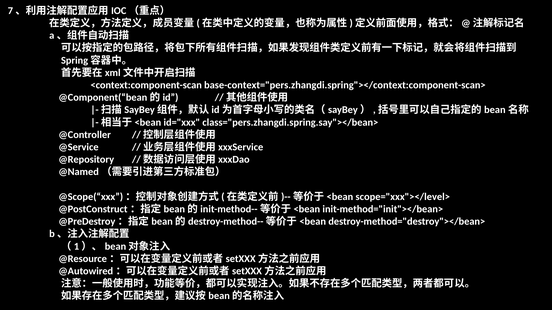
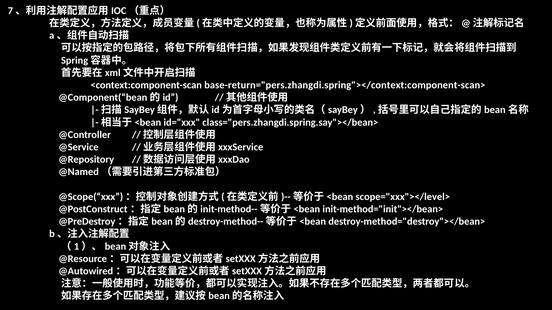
base-context="pers.zhangdi.spring"></context:component-scan>: base-context="pers.zhangdi.spring"></context:component-scan> -> base-return="pers.zhangdi.spring"></context:component-scan> (345, 85)
